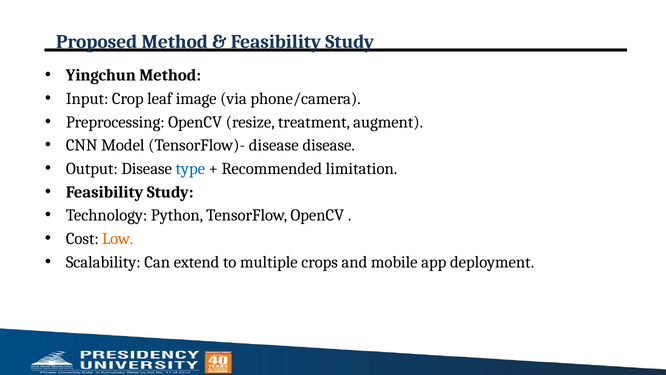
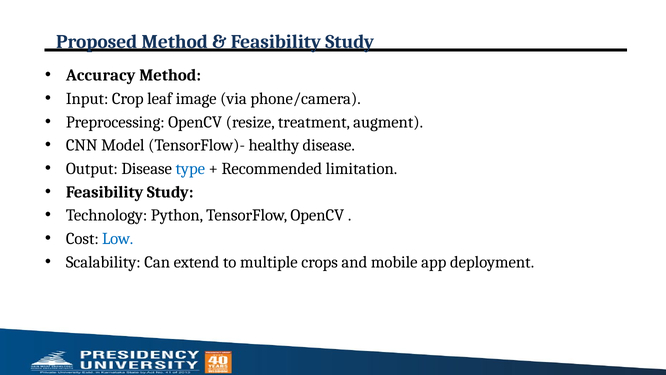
Yingchun: Yingchun -> Accuracy (101, 75)
TensorFlow)- disease: disease -> healthy (274, 145)
Low colour: orange -> blue (118, 238)
